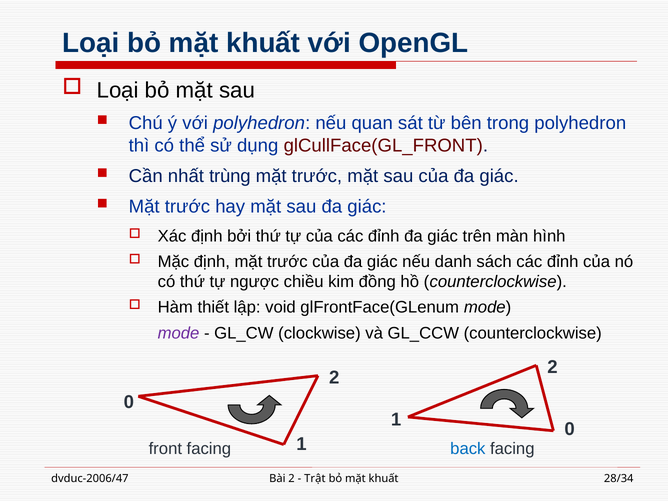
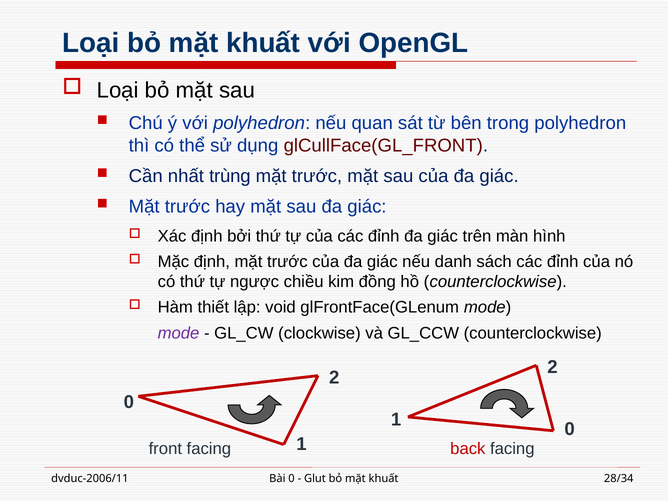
back colour: blue -> red (468, 449)
dvduc-2006/47: dvduc-2006/47 -> dvduc-2006/11 (90, 478)
Bài 2: 2 -> 0 (291, 478)
Trật: Trật -> Glut (315, 478)
